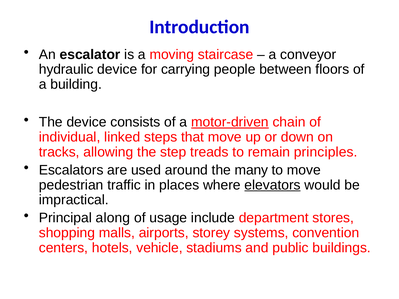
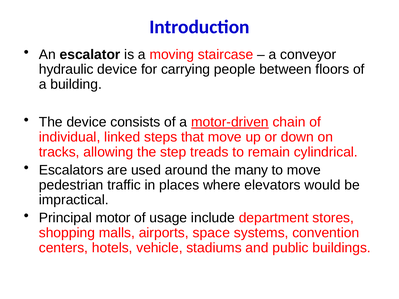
principles: principles -> cylindrical (326, 152)
elevators underline: present -> none (273, 185)
along: along -> motor (113, 218)
storey: storey -> space (211, 233)
